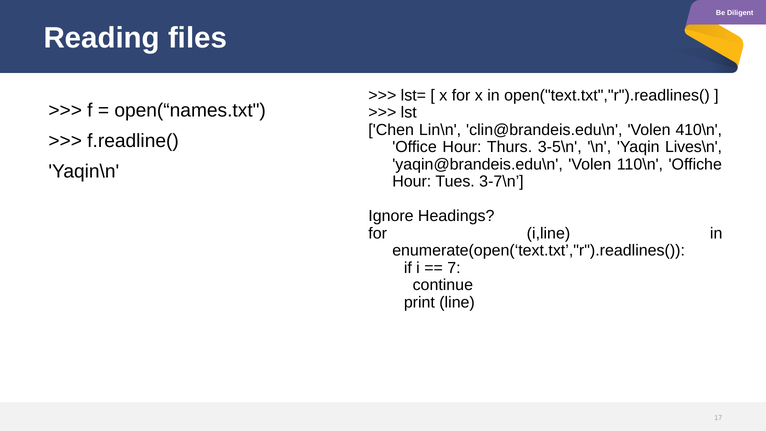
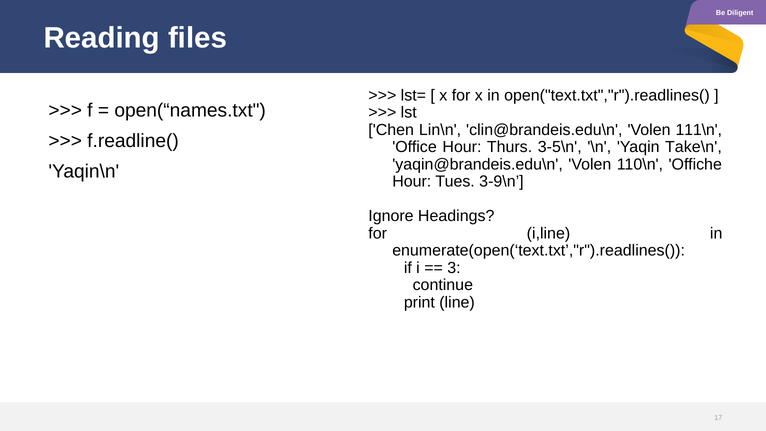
410\n: 410\n -> 111\n (699, 130)
Lives\n: Lives\n -> Take\n (693, 147)
3-7\n: 3-7\n -> 3-9\n (501, 182)
7: 7 -> 3 (454, 268)
